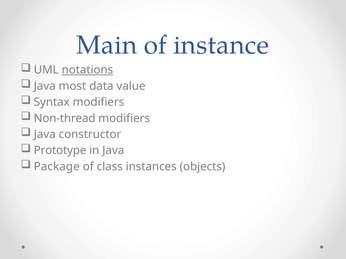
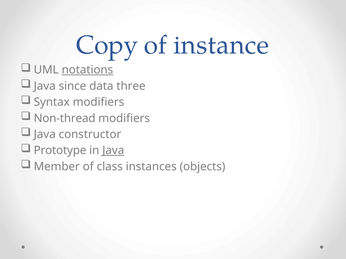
Main: Main -> Copy (107, 45)
most: most -> since (72, 86)
value: value -> three (131, 86)
Java underline: none -> present (113, 151)
Package: Package -> Member (57, 167)
